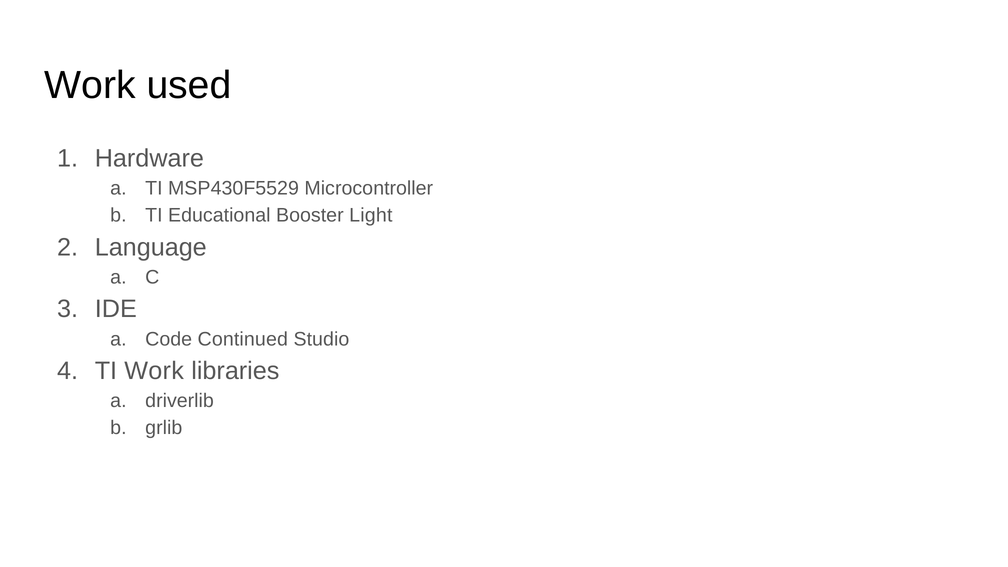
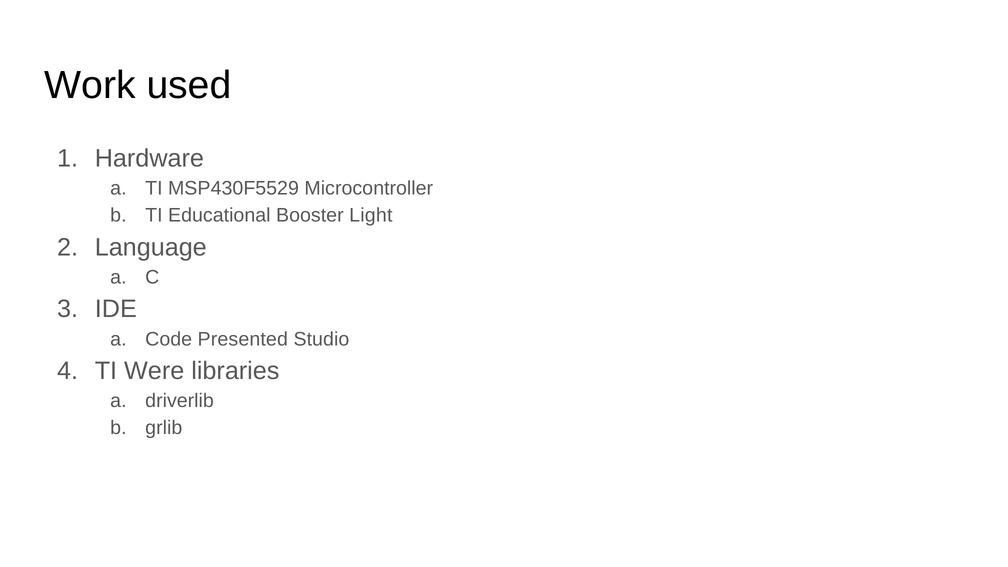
Continued: Continued -> Presented (243, 339)
TI Work: Work -> Were (154, 371)
